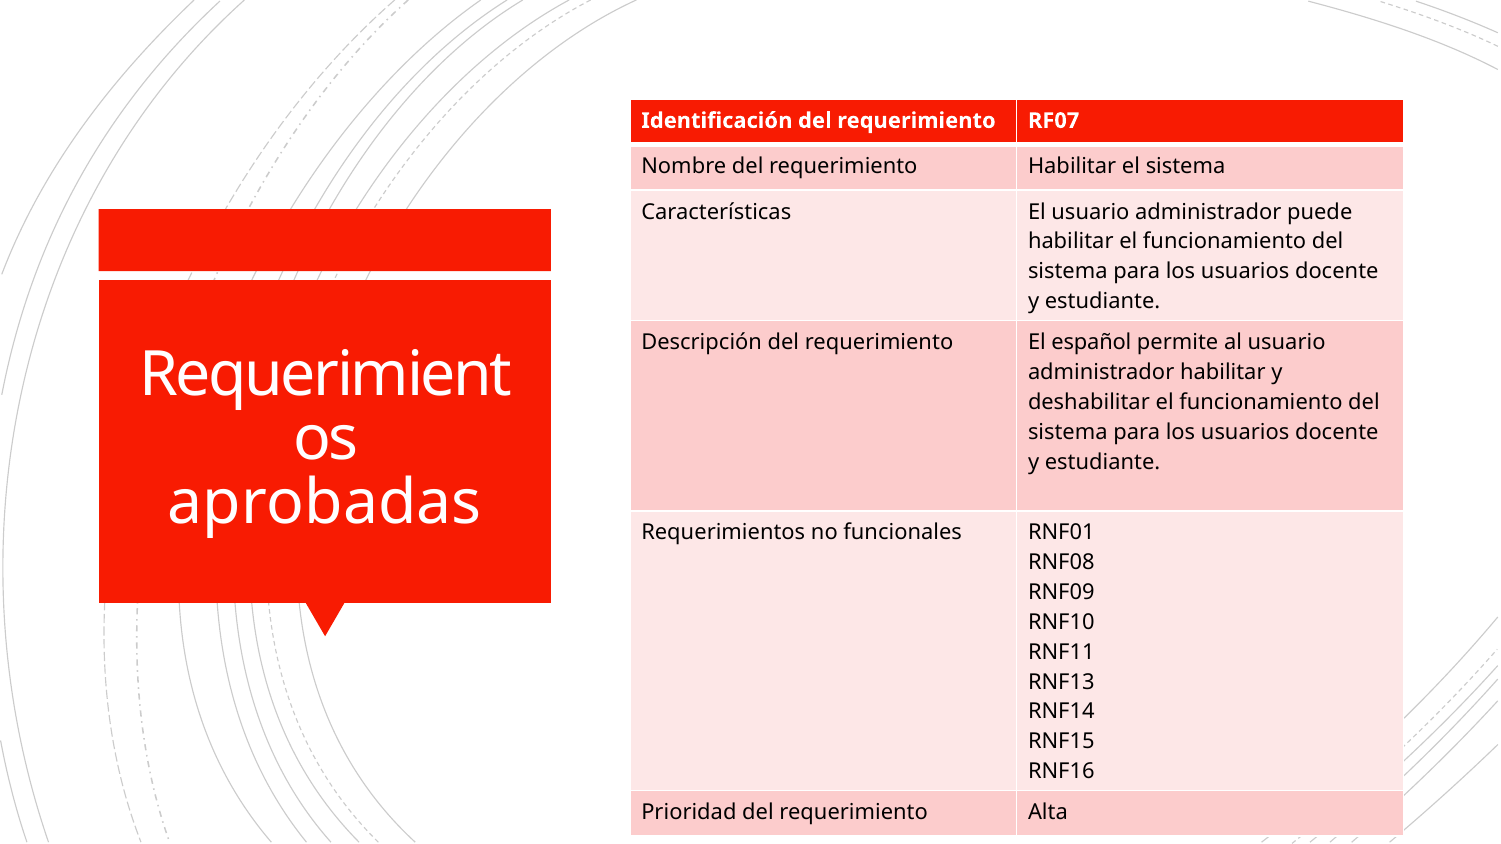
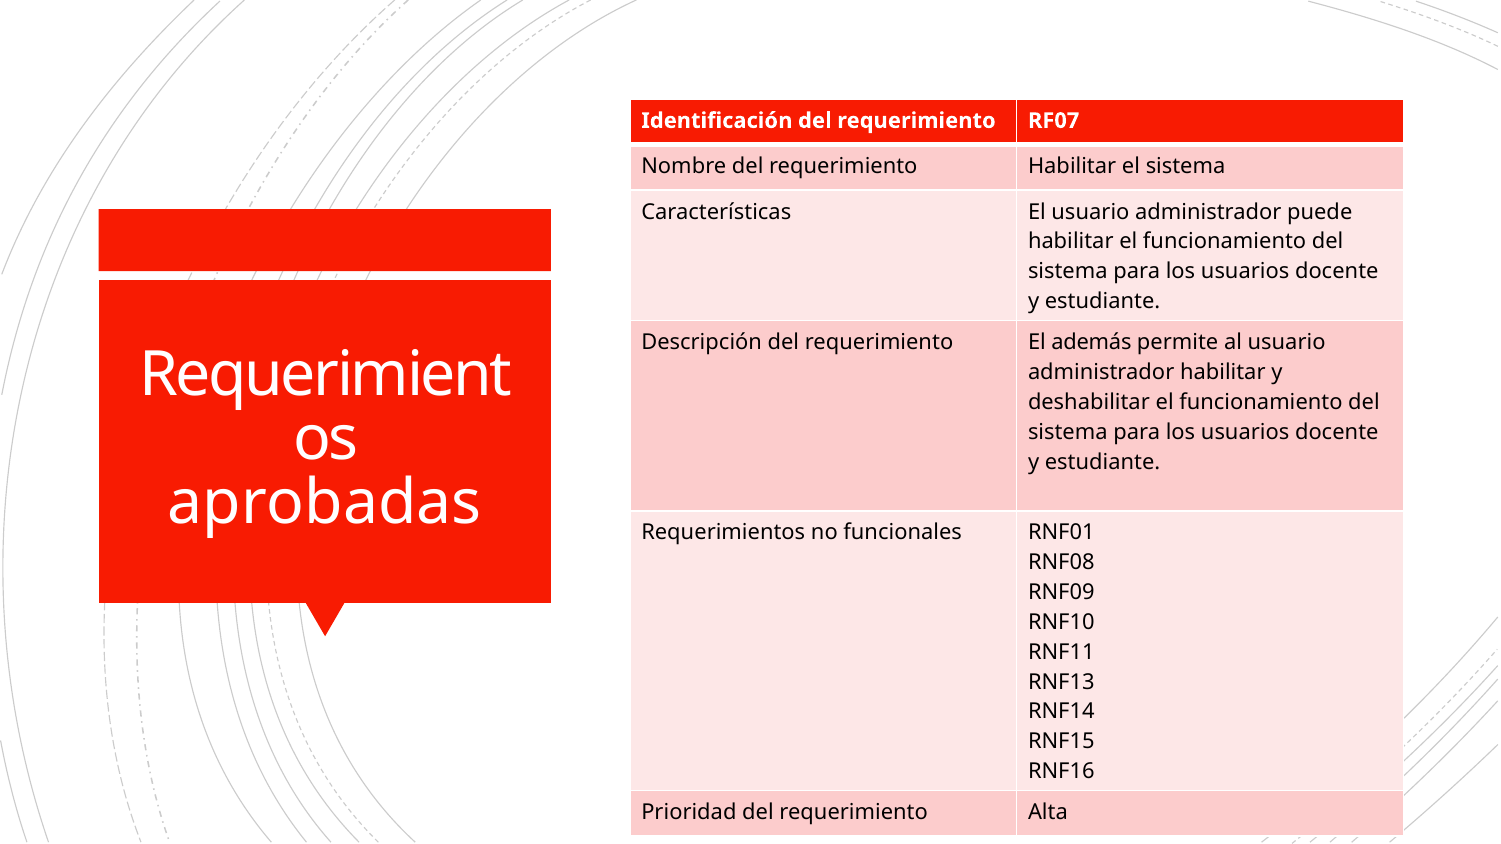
español: español -> además (1091, 343)
